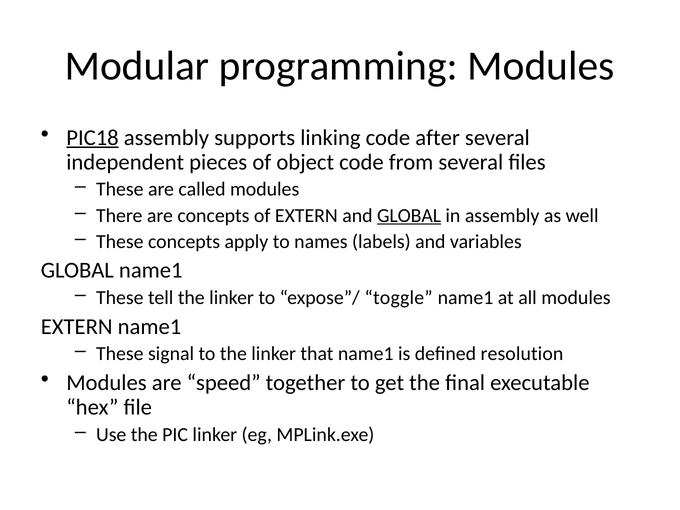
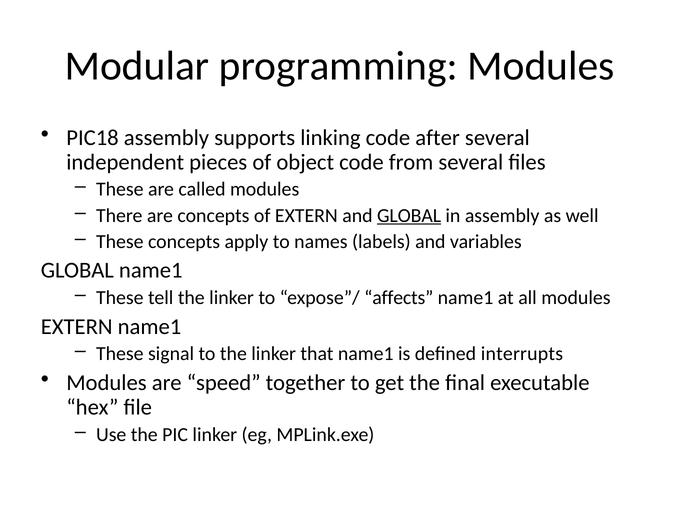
PIC18 underline: present -> none (92, 138)
toggle: toggle -> affects (399, 298)
resolution: resolution -> interrupts (522, 354)
